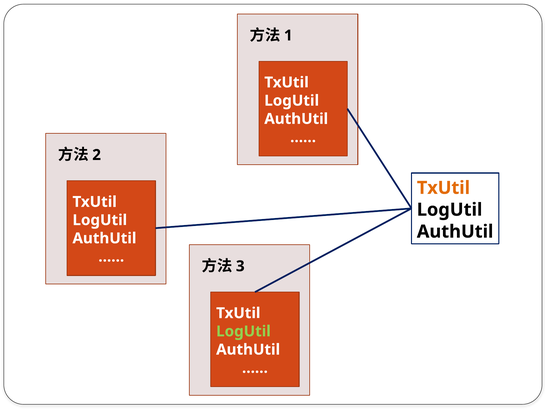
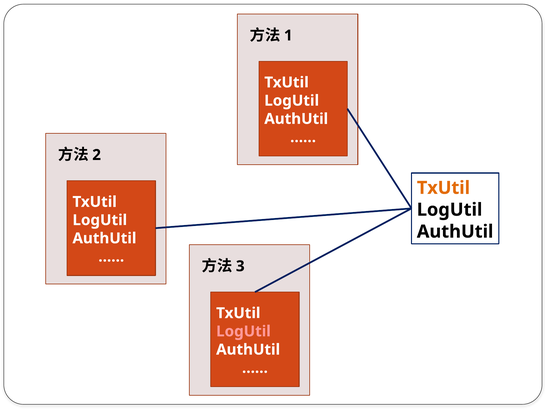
LogUtil colour: light green -> pink (243, 331)
